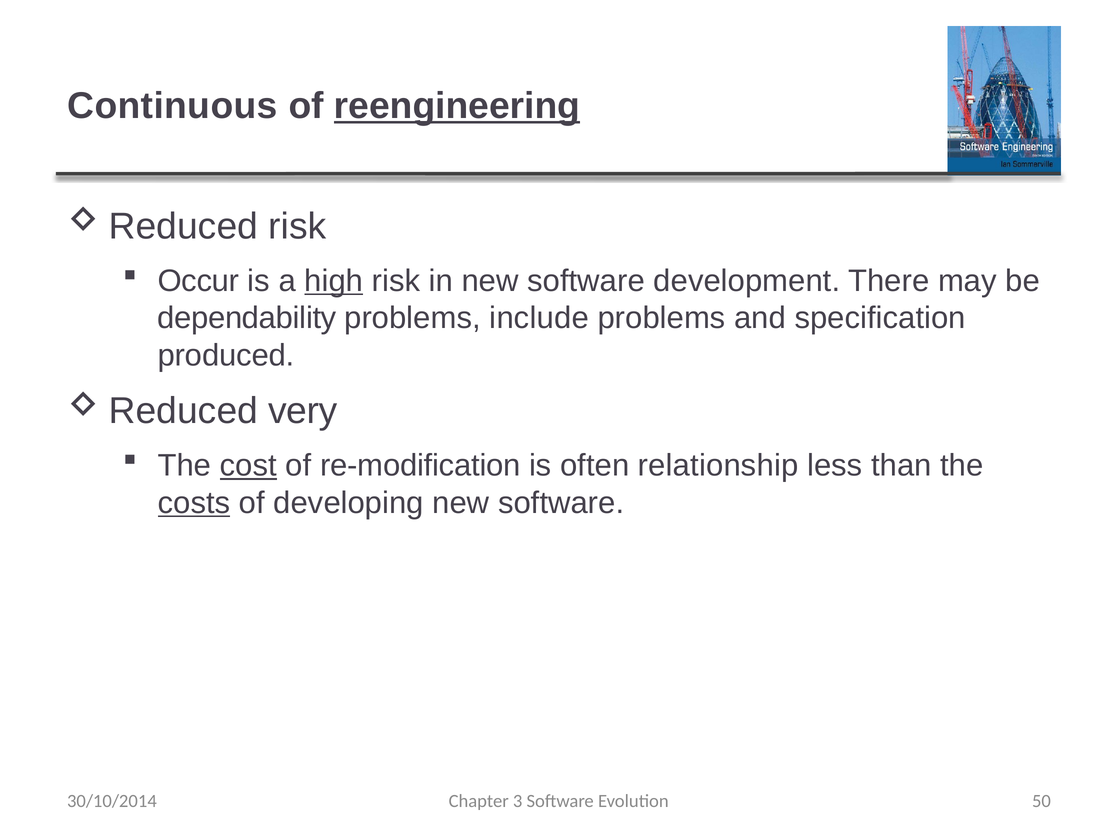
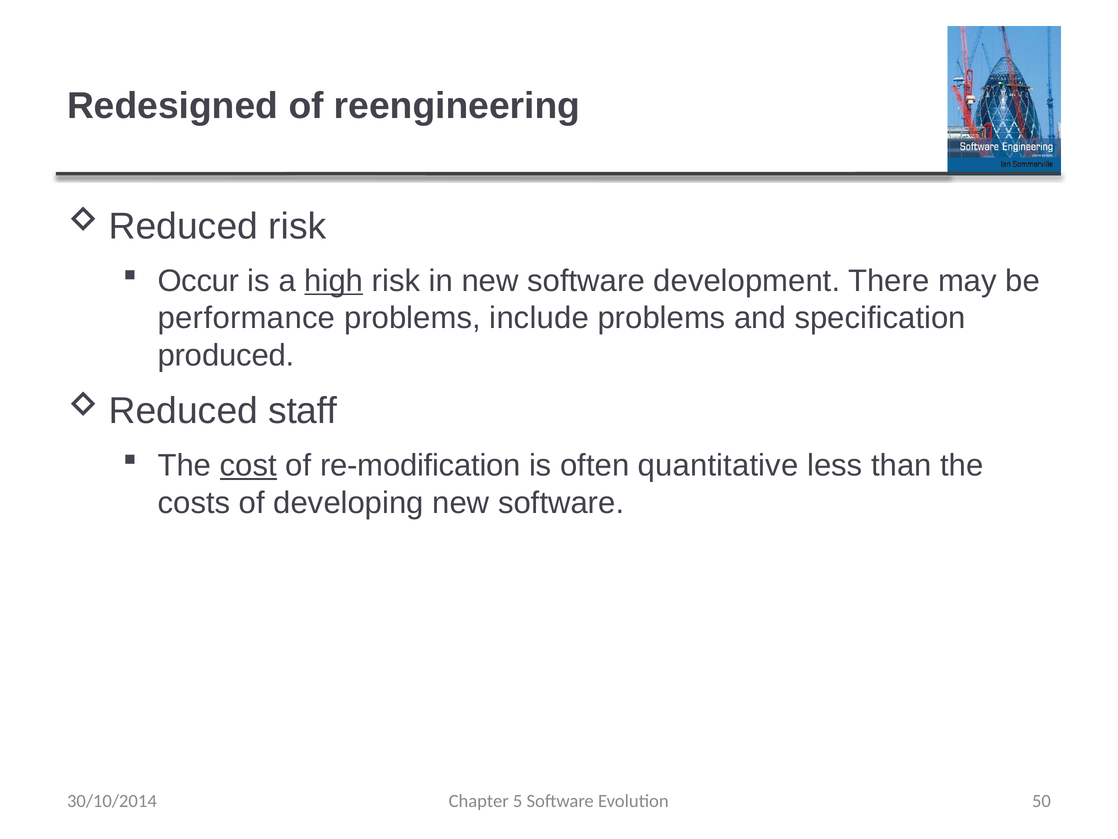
Continuous: Continuous -> Redesigned (173, 106)
reengineering underline: present -> none (457, 106)
dependability: dependability -> performance (247, 318)
very: very -> staff (303, 411)
relationship: relationship -> quantitative (718, 465)
costs underline: present -> none (194, 503)
3: 3 -> 5 (518, 801)
